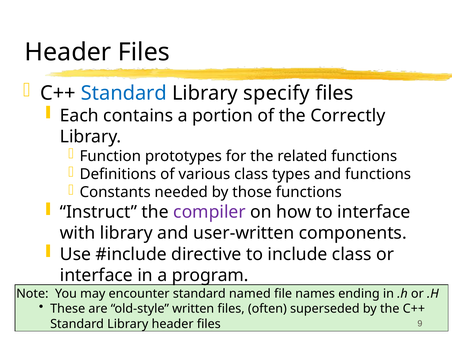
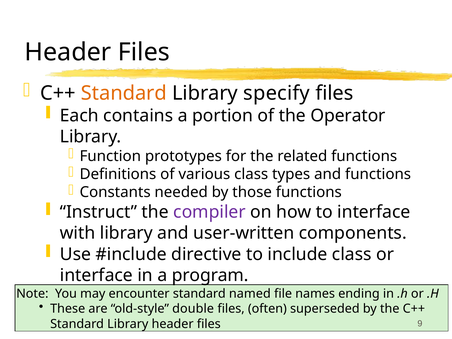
Standard colour: blue -> orange (124, 93)
Correctly: Correctly -> Operator (348, 116)
written: written -> double (193, 309)
